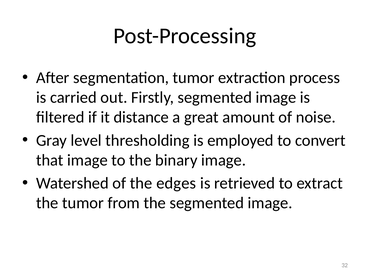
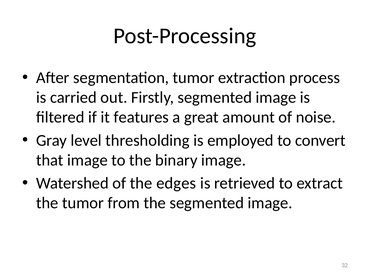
distance: distance -> features (141, 117)
